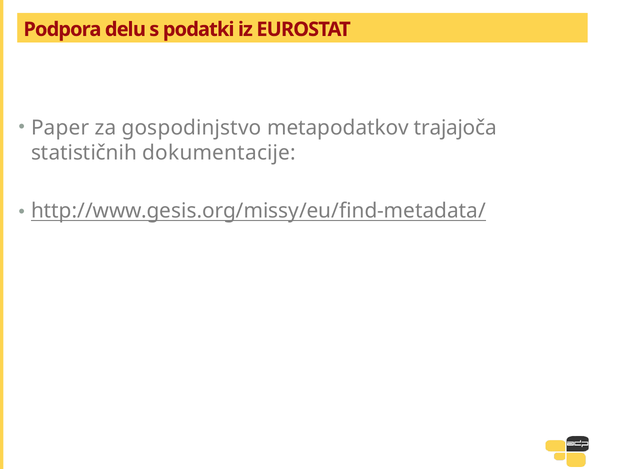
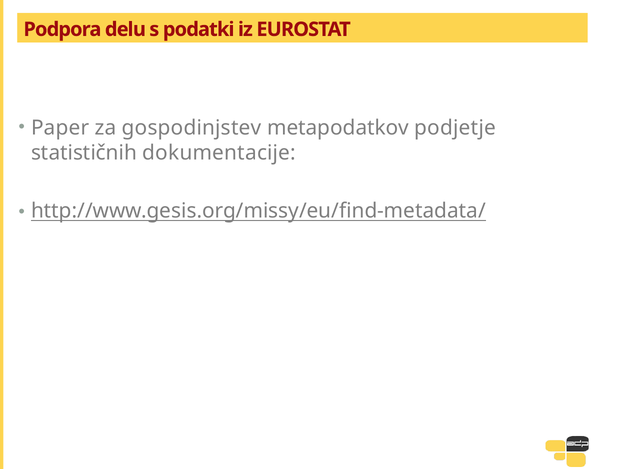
gospodinjstvo: gospodinjstvo -> gospodinjstev (192, 128)
trajajoča: trajajoča -> podjetje (455, 128)
